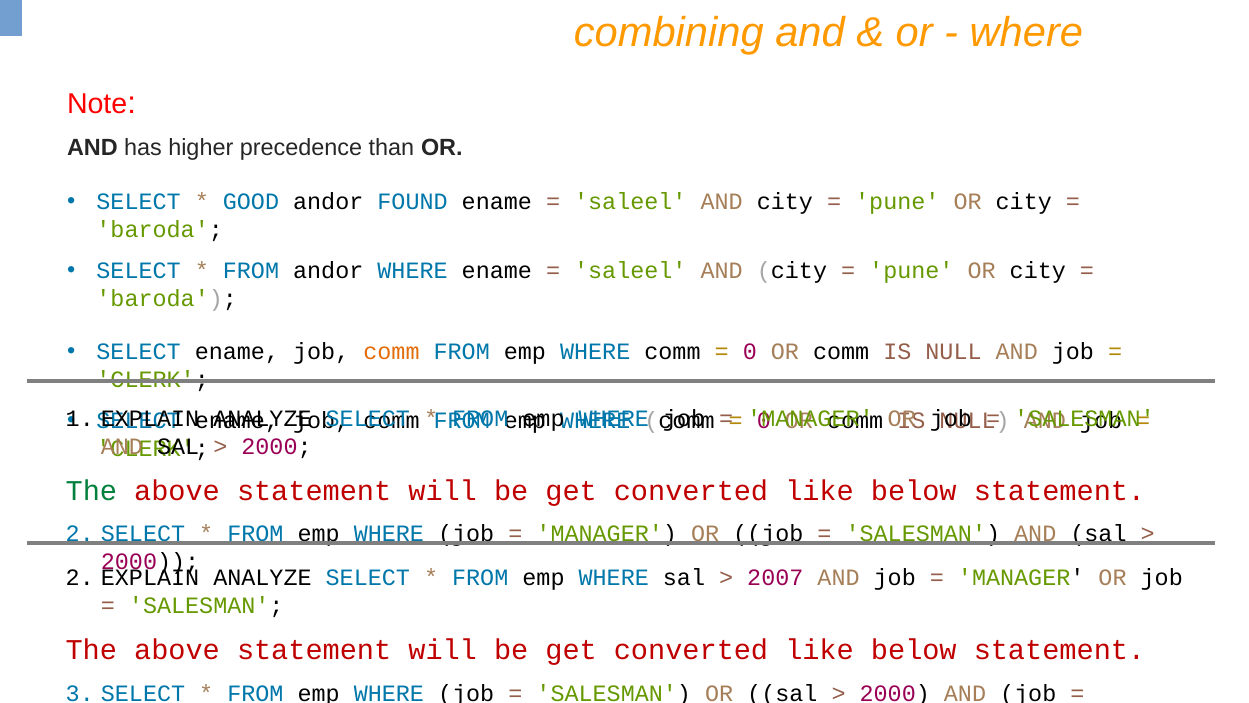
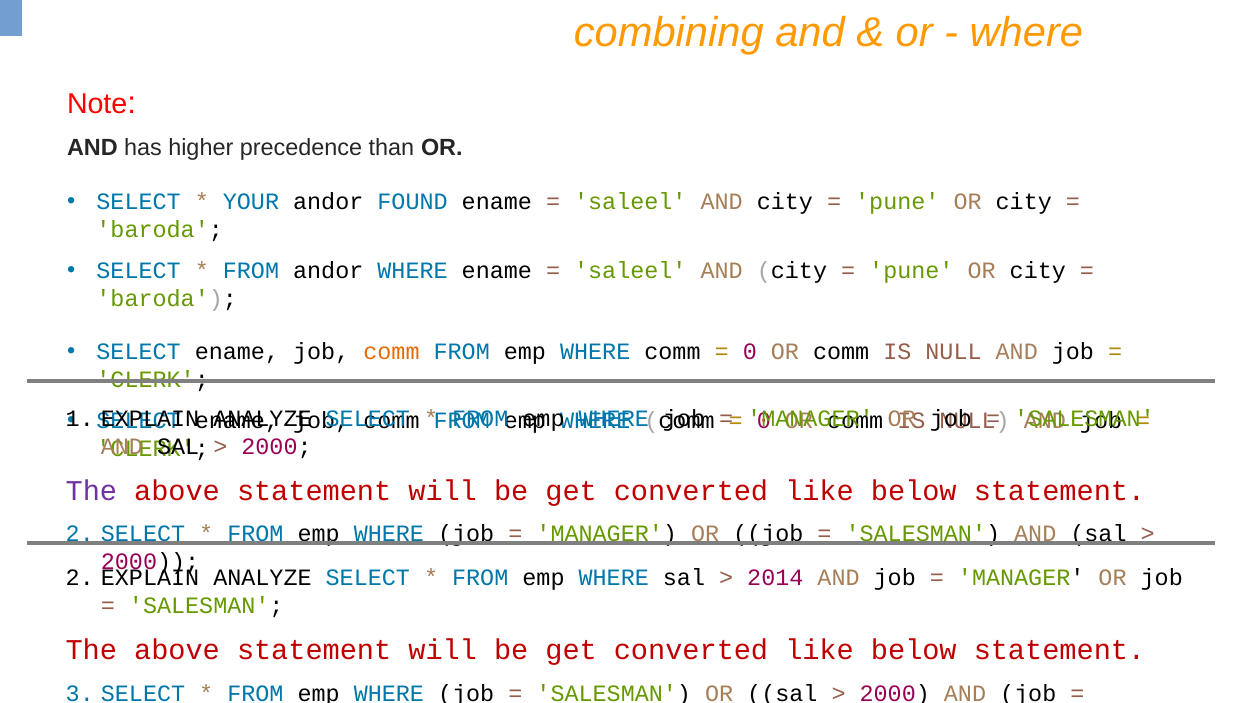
GOOD: GOOD -> YOUR (251, 202)
The colour: green -> purple (91, 490)
2007: 2007 -> 2014 (775, 577)
